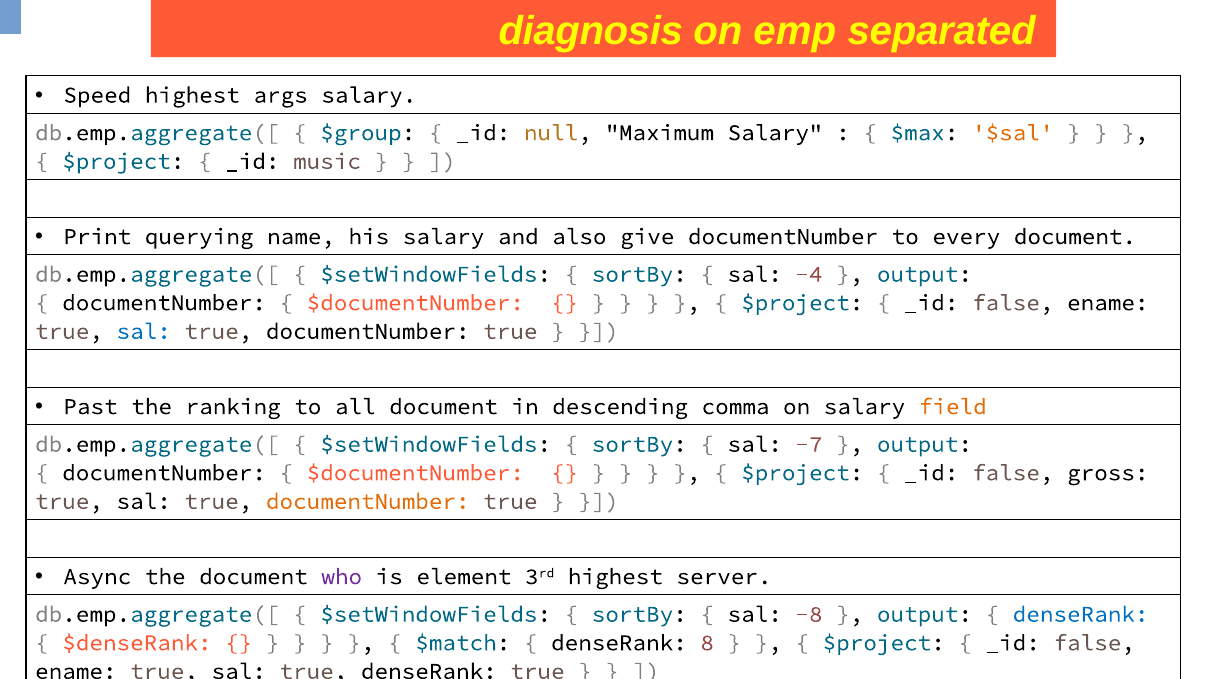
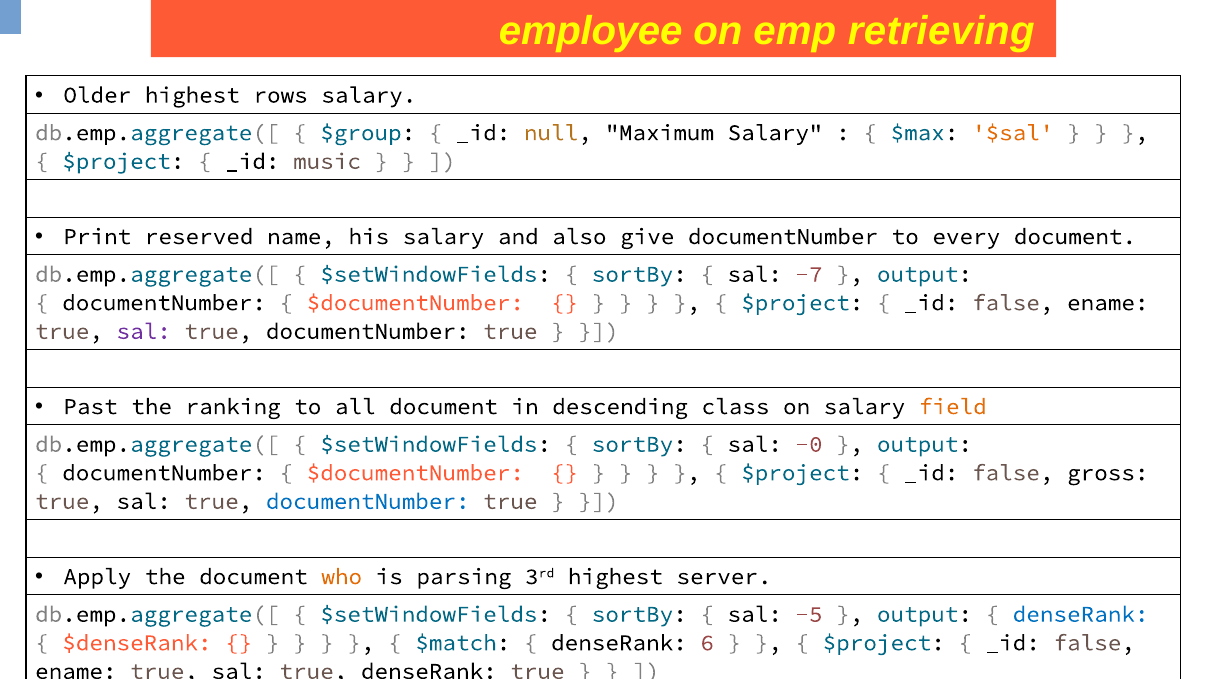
diagnosis: diagnosis -> employee (591, 31)
separated: separated -> retrieving (941, 31)
Speed: Speed -> Older (97, 95)
args: args -> rows (281, 95)
querying: querying -> reserved (199, 237)
-4: -4 -> -7 (809, 274)
sal colour: blue -> purple (144, 331)
comma: comma -> class (736, 407)
-7: -7 -> -0 (809, 444)
documentNumber colour: orange -> blue (368, 501)
Async: Async -> Apply (97, 577)
who colour: purple -> orange (342, 577)
element: element -> parsing (464, 577)
-8: -8 -> -5 (809, 614)
8: 8 -> 6 (707, 643)
